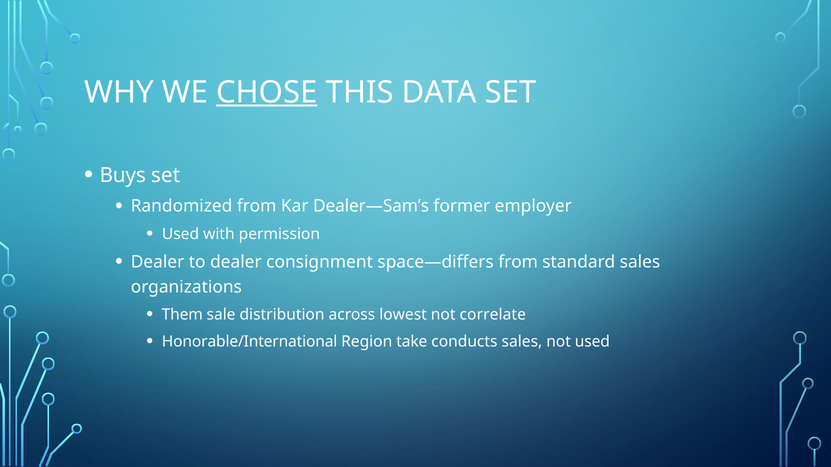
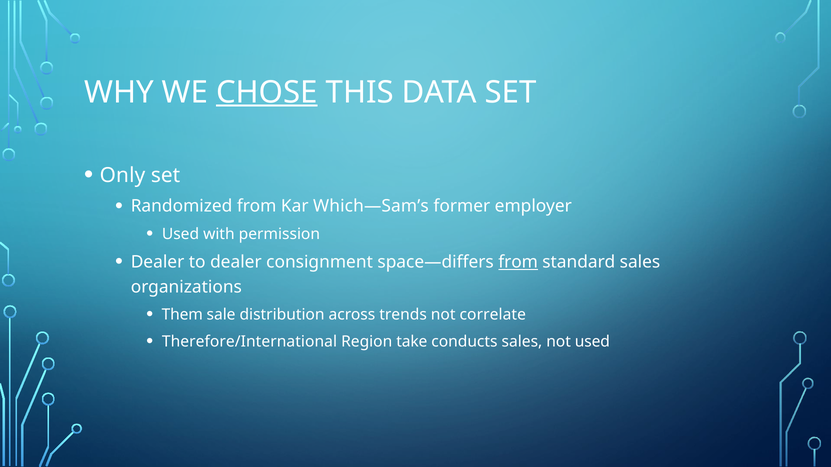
Buys: Buys -> Only (122, 175)
Dealer—Sam’s: Dealer—Sam’s -> Which—Sam’s (371, 206)
from underline: none -> present (518, 262)
lowest: lowest -> trends (403, 315)
Honorable/International: Honorable/International -> Therefore/International (249, 342)
